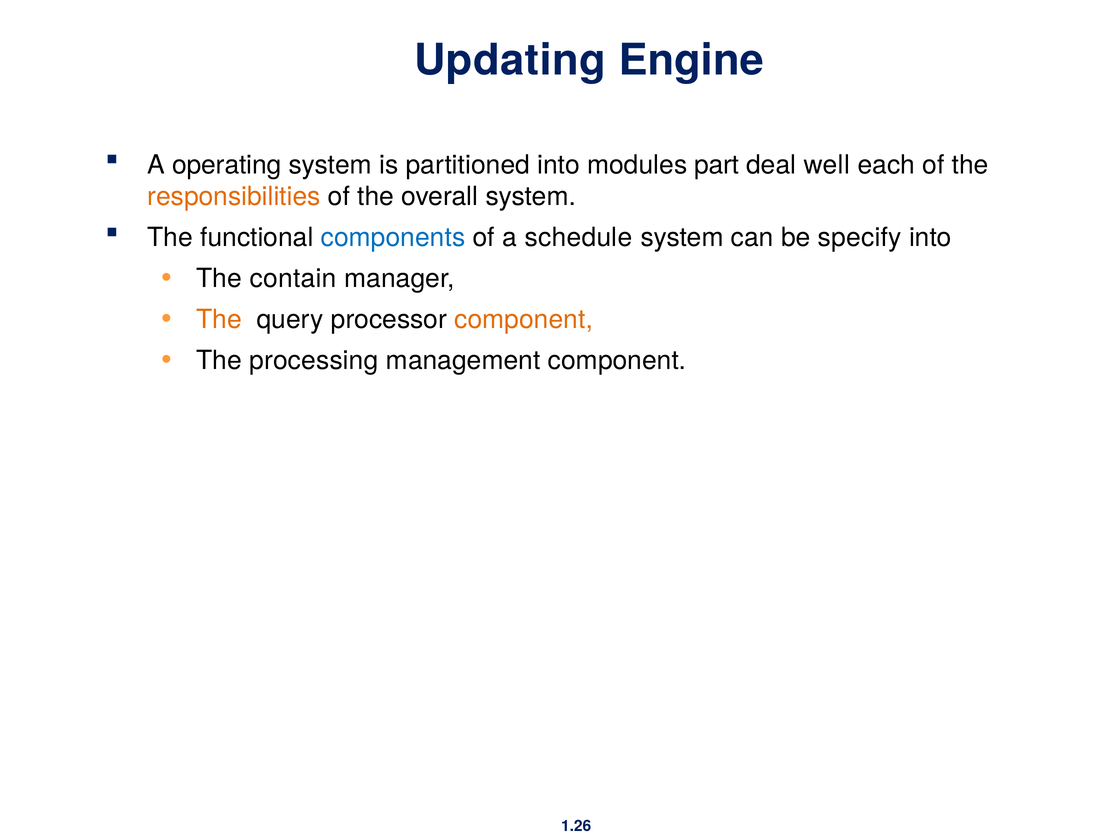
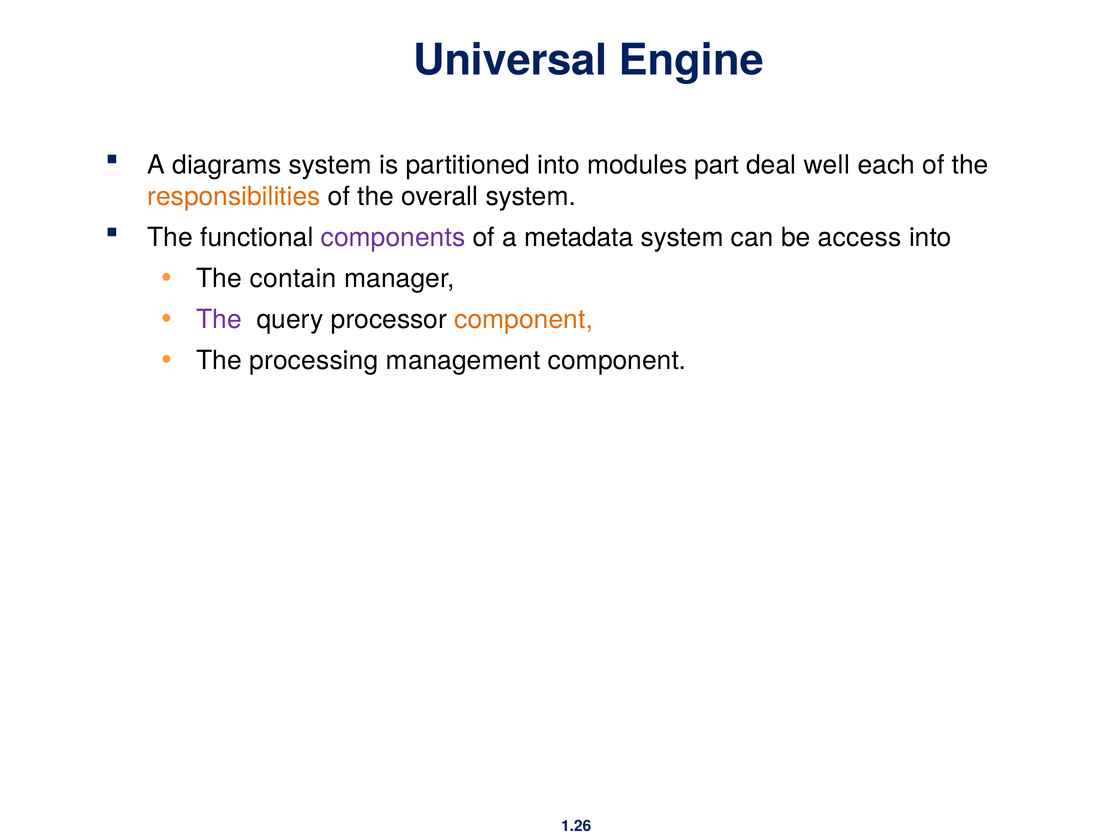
Updating: Updating -> Universal (510, 60)
operating: operating -> diagrams (227, 165)
components colour: blue -> purple (393, 238)
schedule: schedule -> metadata (579, 238)
specify: specify -> access (860, 238)
The colour: orange -> purple (219, 320)
